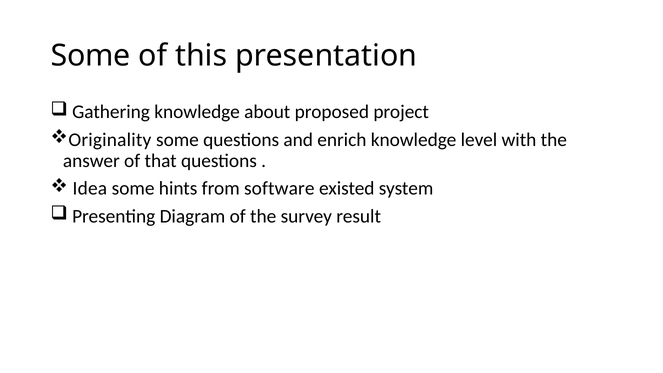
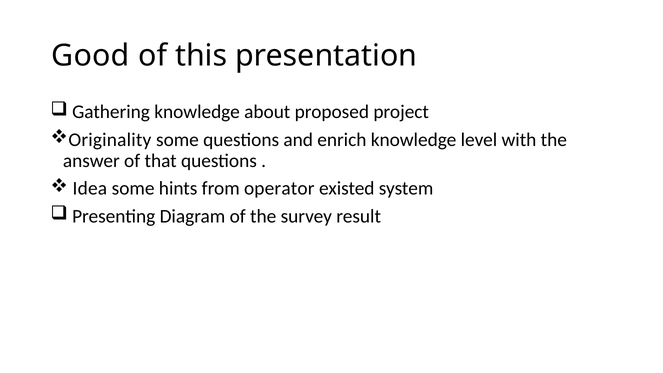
Some: Some -> Good (90, 56)
software: software -> operator (279, 189)
